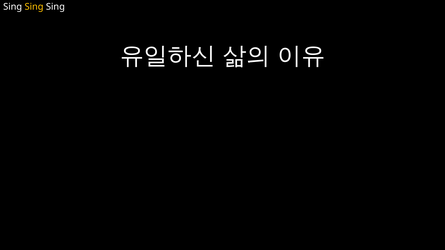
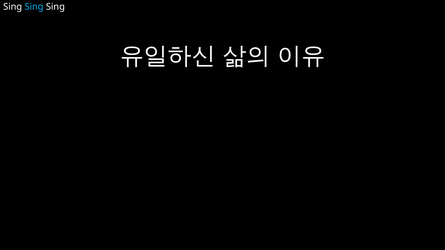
Sing colour: yellow -> light blue (34, 7)
